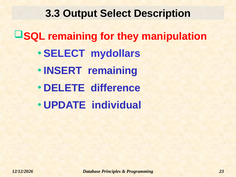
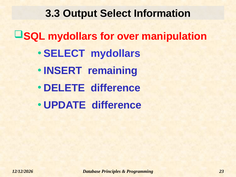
Description: Description -> Information (162, 14)
remaining: remaining -> mydollars (73, 36)
they: they -> over (128, 36)
UPDATE individual: individual -> difference (117, 105)
